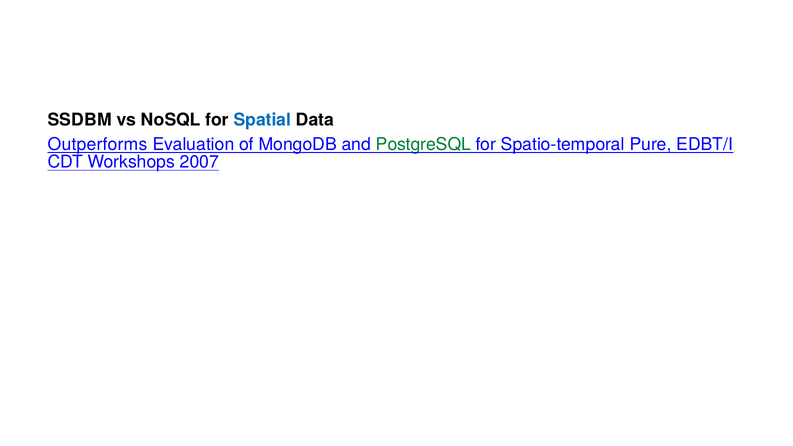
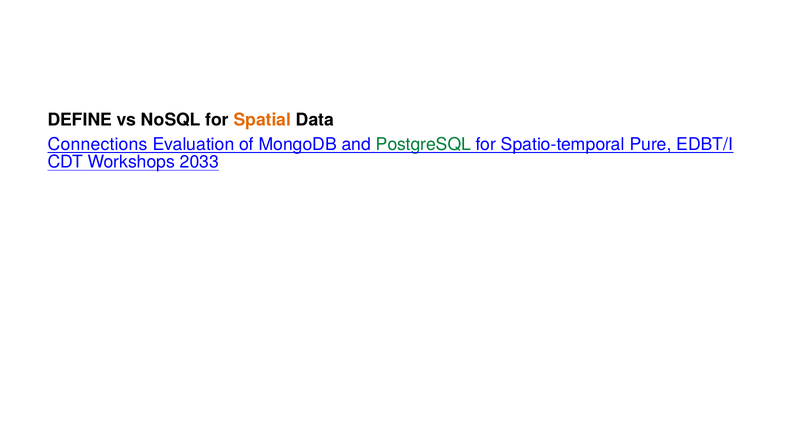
SSDBM: SSDBM -> DEFINE (80, 120)
Spatial colour: blue -> orange (262, 120)
Outperforms: Outperforms -> Connections (98, 145)
2007: 2007 -> 2033 (199, 162)
